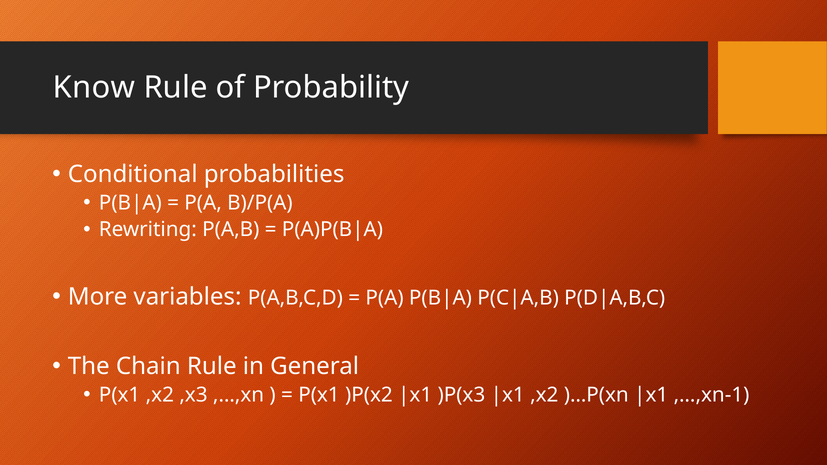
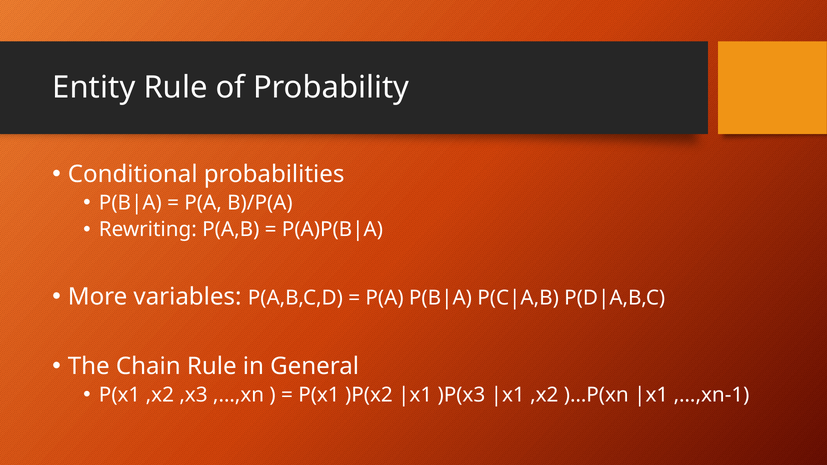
Know: Know -> Entity (94, 88)
